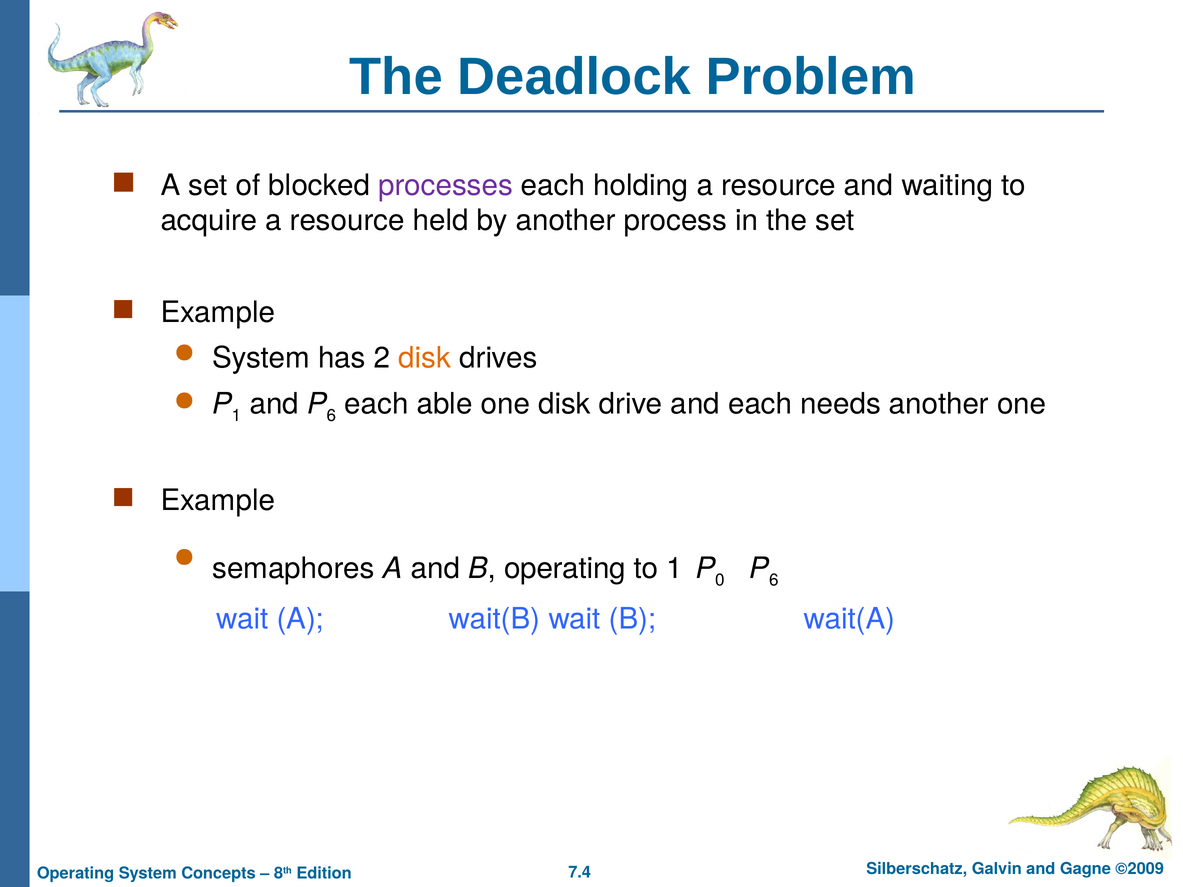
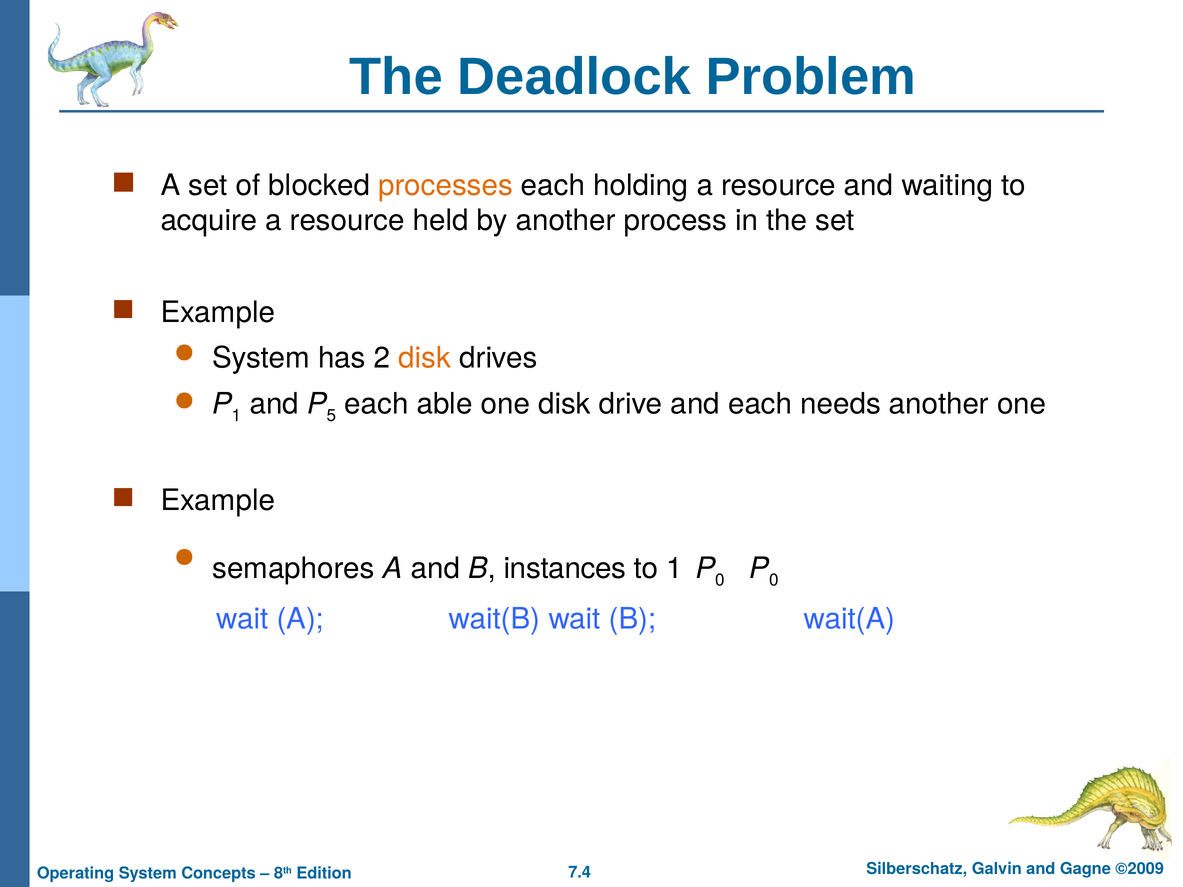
processes colour: purple -> orange (445, 185)
6: 6 -> 5 (332, 416)
B operating: operating -> instances (565, 569)
6: 6 -> 0 (774, 580)
